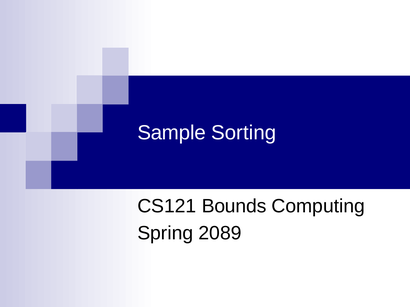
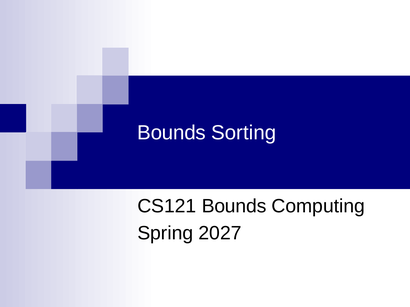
Sample: Sample -> Bounds (172, 133)
2089: 2089 -> 2027 (220, 233)
